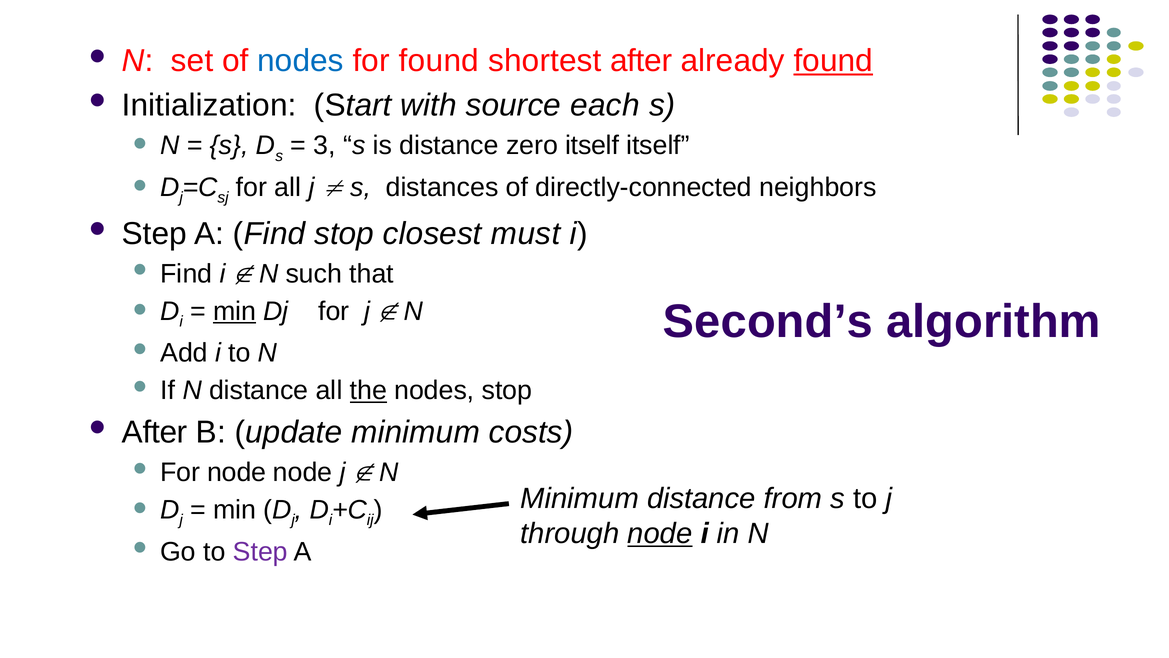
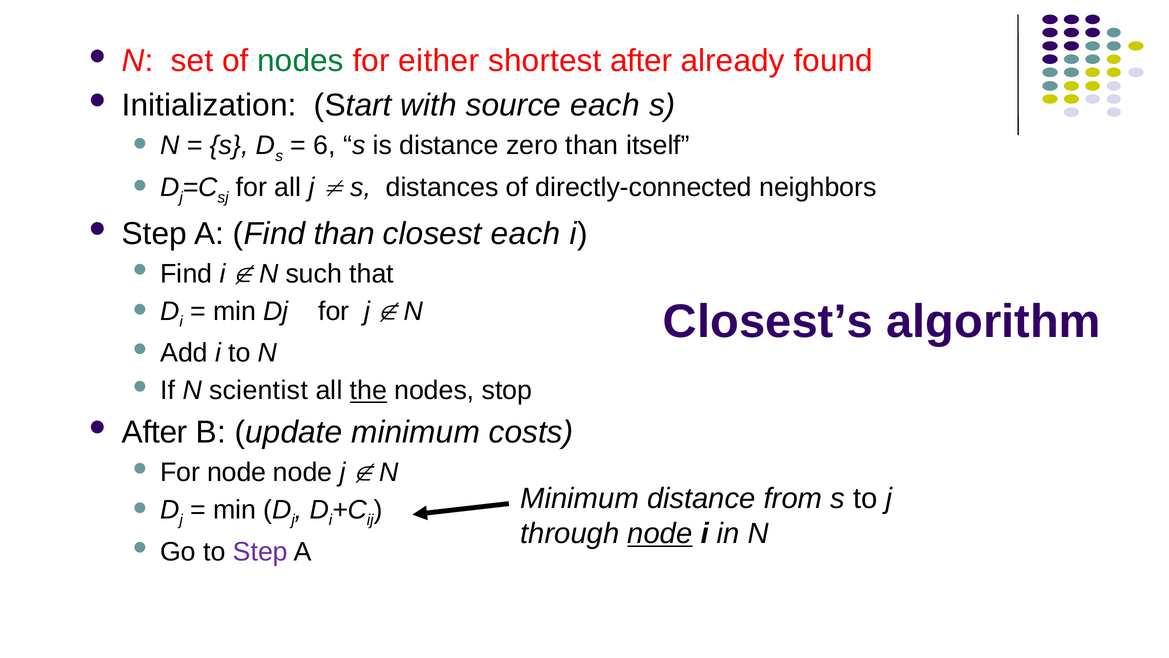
nodes colour: blue -> green (301, 61)
for found: found -> either (439, 61)
found underline: present -> none (833, 61)
3: 3 -> 6 (325, 145)
zero itself: itself -> than (592, 145)
Find stop: stop -> than (344, 233)
closest must: must -> each (526, 233)
Second’s: Second’s -> Closest’s (768, 322)
min underline: present -> none (235, 311)
N distance: distance -> scientist (259, 390)
